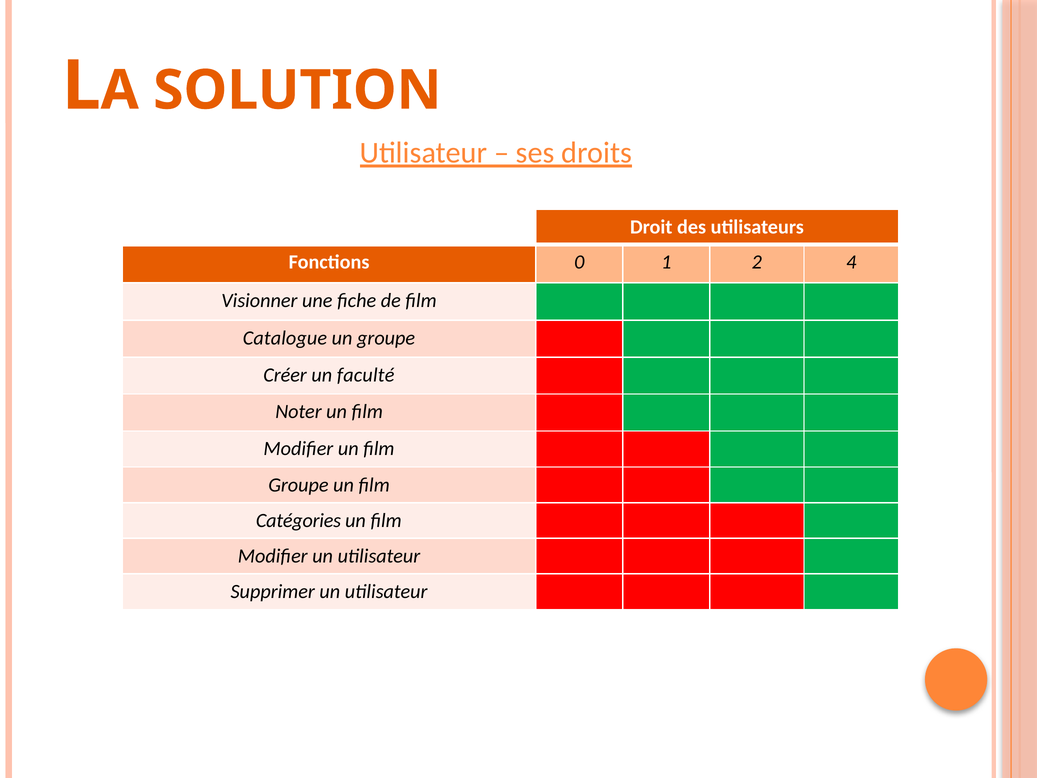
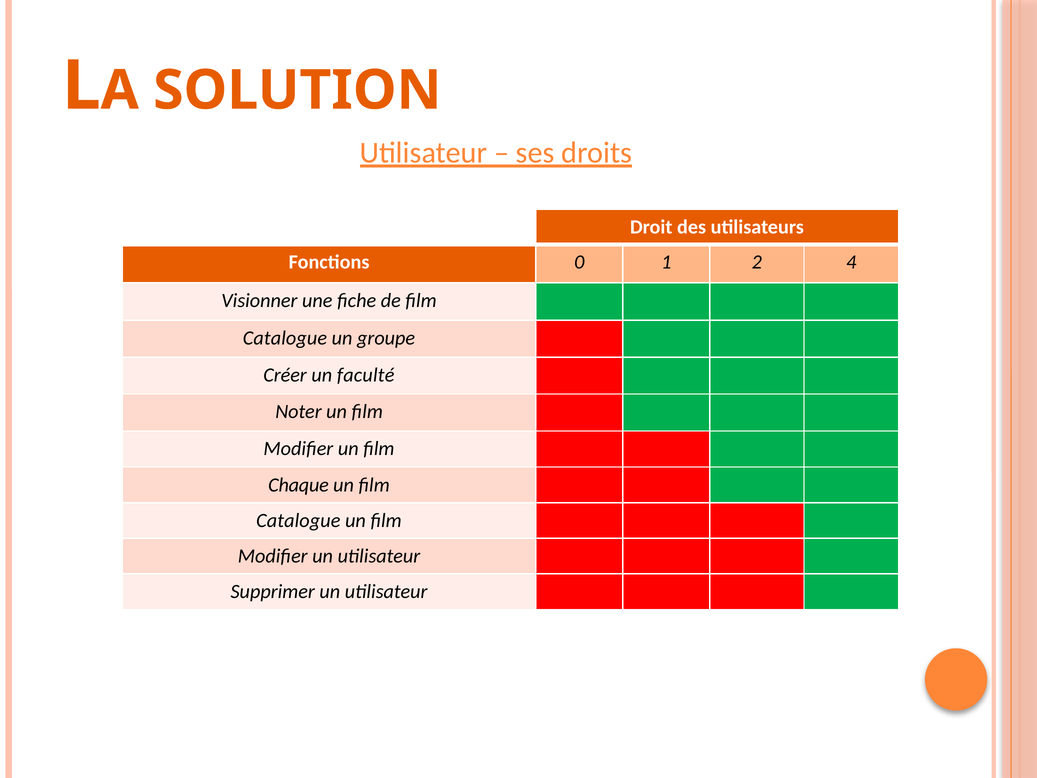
Groupe: Groupe -> Chaque (299, 485)
Catégories: Catégories -> Catalogue (298, 520)
